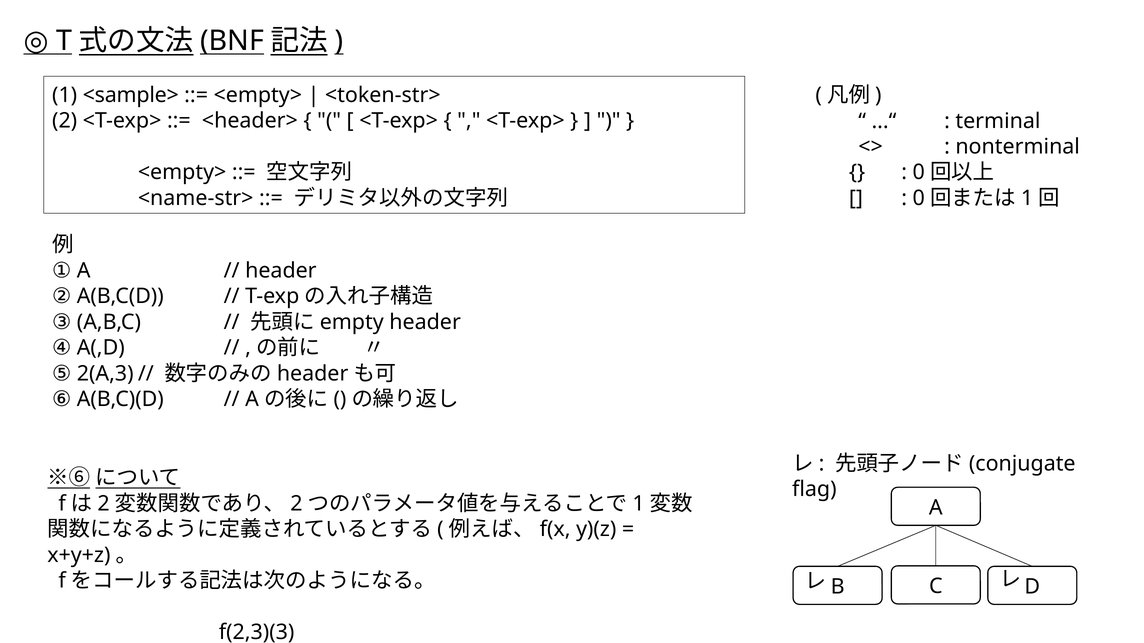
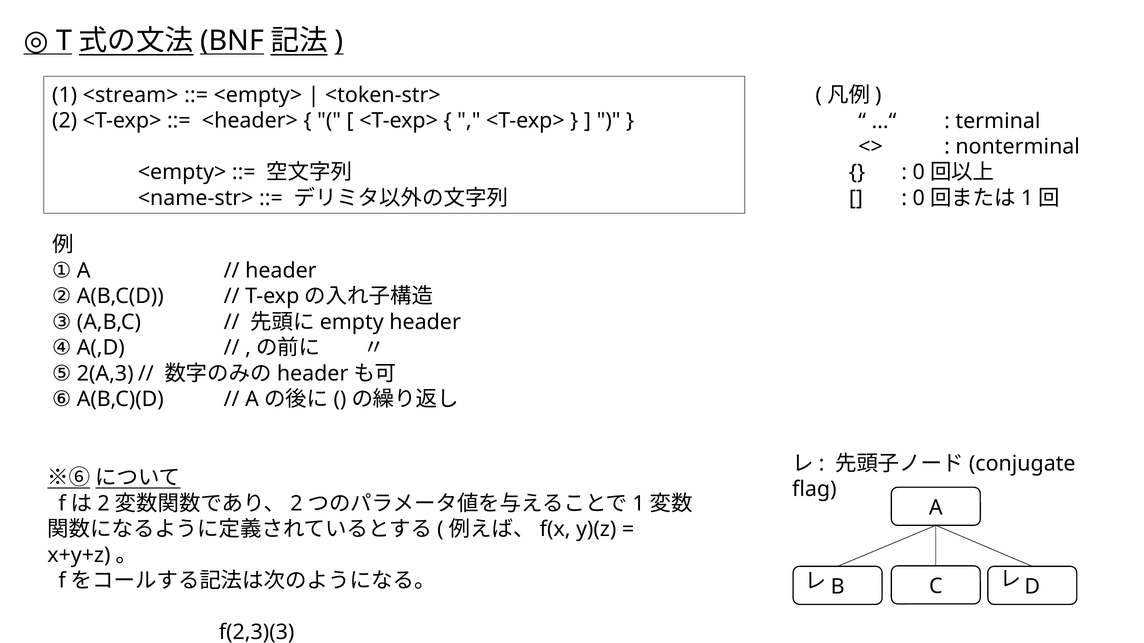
<sample>: <sample> -> <stream> (131, 95)
